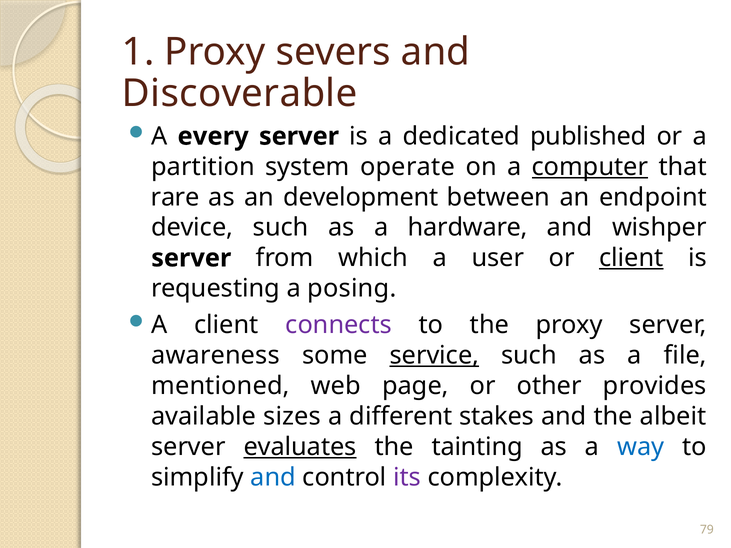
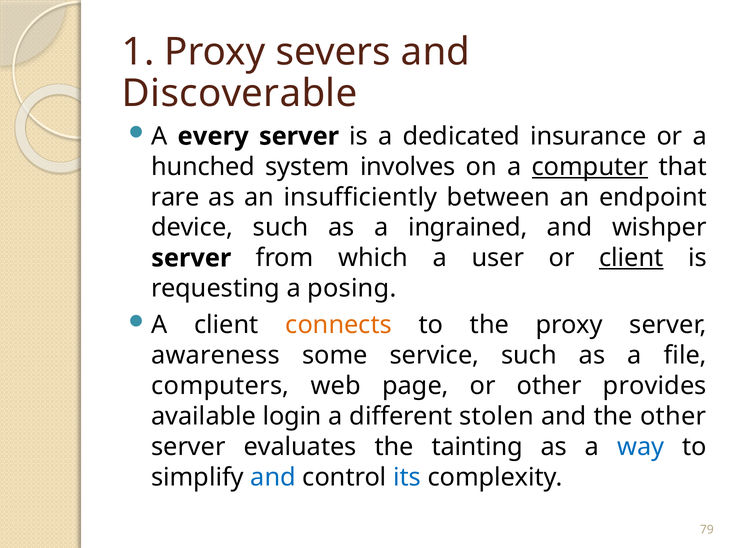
published: published -> insurance (588, 136)
partition: partition -> hunched (203, 167)
operate: operate -> involves (408, 167)
development: development -> insufficiently (360, 197)
hardware: hardware -> ingrained (468, 228)
connects colour: purple -> orange (339, 325)
service underline: present -> none (434, 356)
mentioned: mentioned -> computers (220, 386)
sizes: sizes -> login (292, 416)
stakes: stakes -> stolen (497, 416)
the albeit: albeit -> other (673, 416)
evaluates underline: present -> none (300, 447)
its colour: purple -> blue (407, 477)
